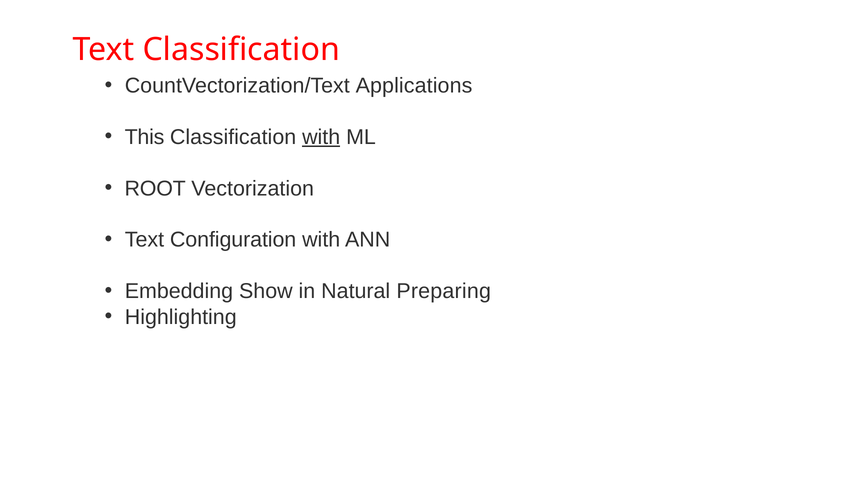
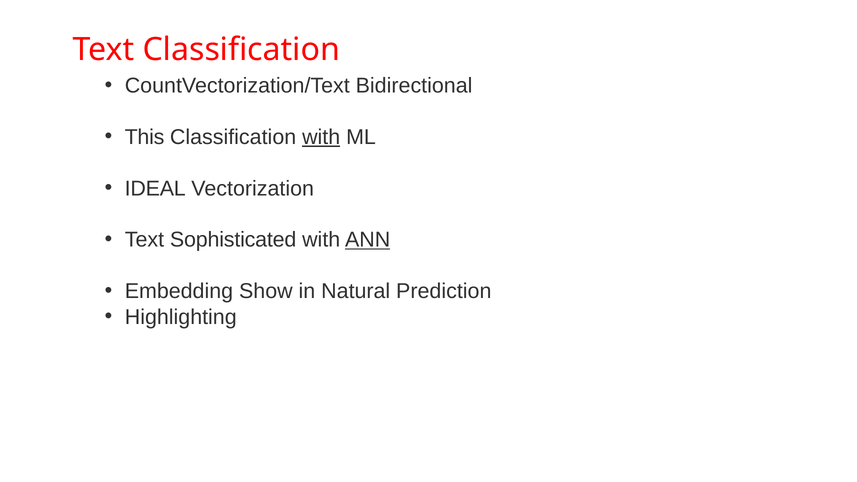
Applications: Applications -> Bidirectional (414, 86)
ROOT: ROOT -> IDEAL (155, 188)
Configuration: Configuration -> Sophisticated (233, 240)
ANN underline: none -> present (368, 240)
Preparing: Preparing -> Prediction (444, 291)
